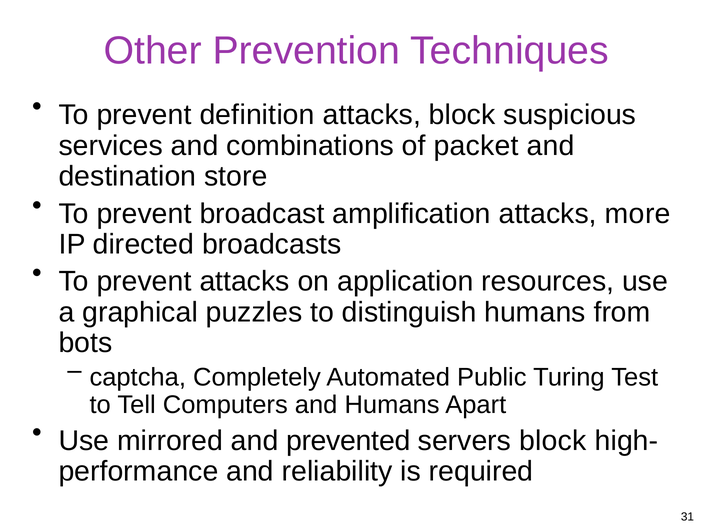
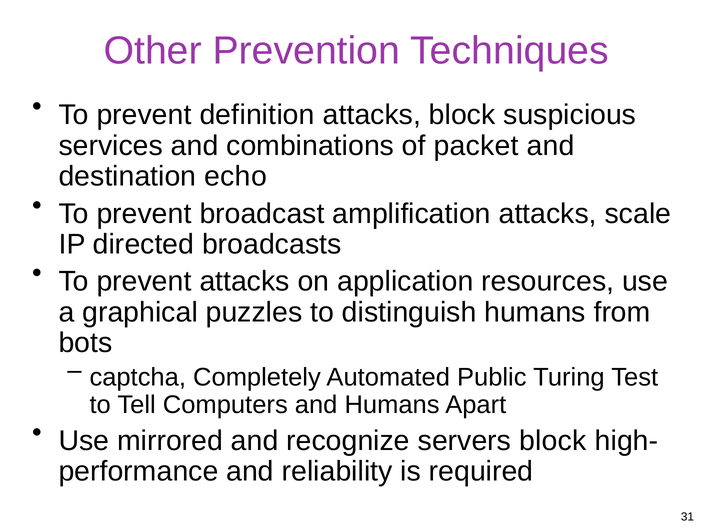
store: store -> echo (236, 177)
more: more -> scale (638, 214)
prevented: prevented -> recognize (348, 441)
